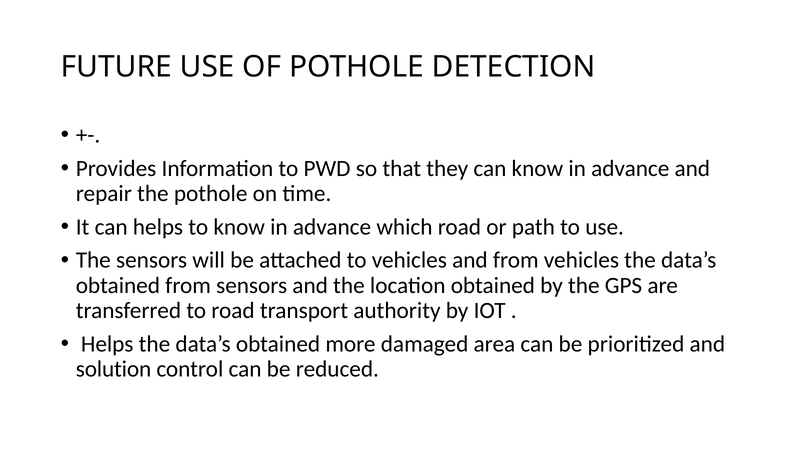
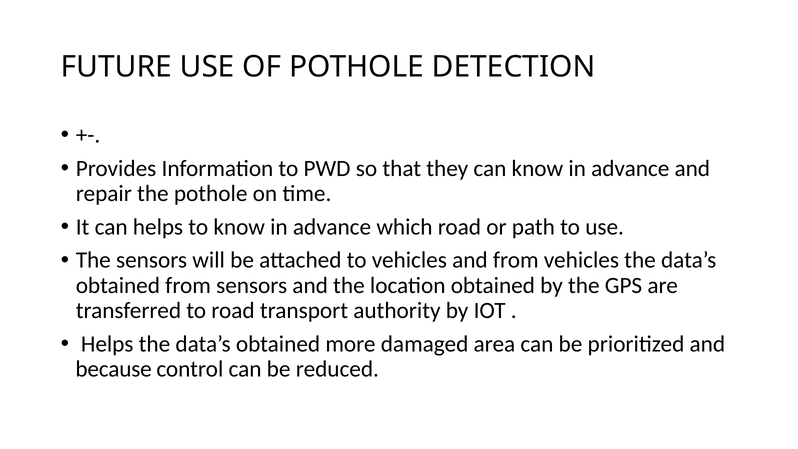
solution: solution -> because (114, 369)
